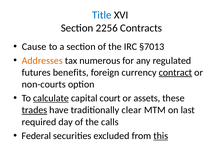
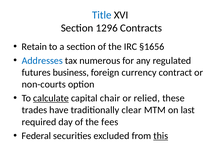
2256: 2256 -> 1296 (107, 28)
Cause: Cause -> Retain (34, 47)
§7013: §7013 -> §1656 (152, 47)
Addresses colour: orange -> blue (42, 61)
benefits: benefits -> business (71, 73)
contract underline: present -> none (175, 73)
court: court -> chair (110, 98)
assets: assets -> relied (147, 98)
trades underline: present -> none (34, 110)
calls: calls -> fees (110, 122)
